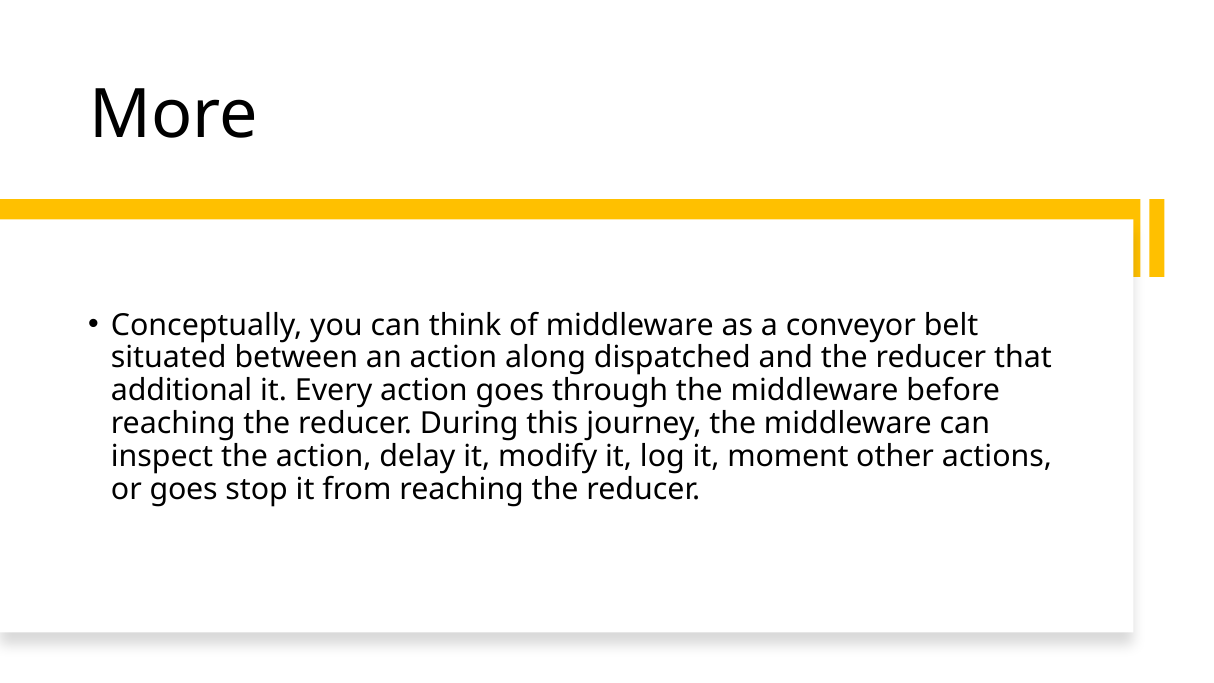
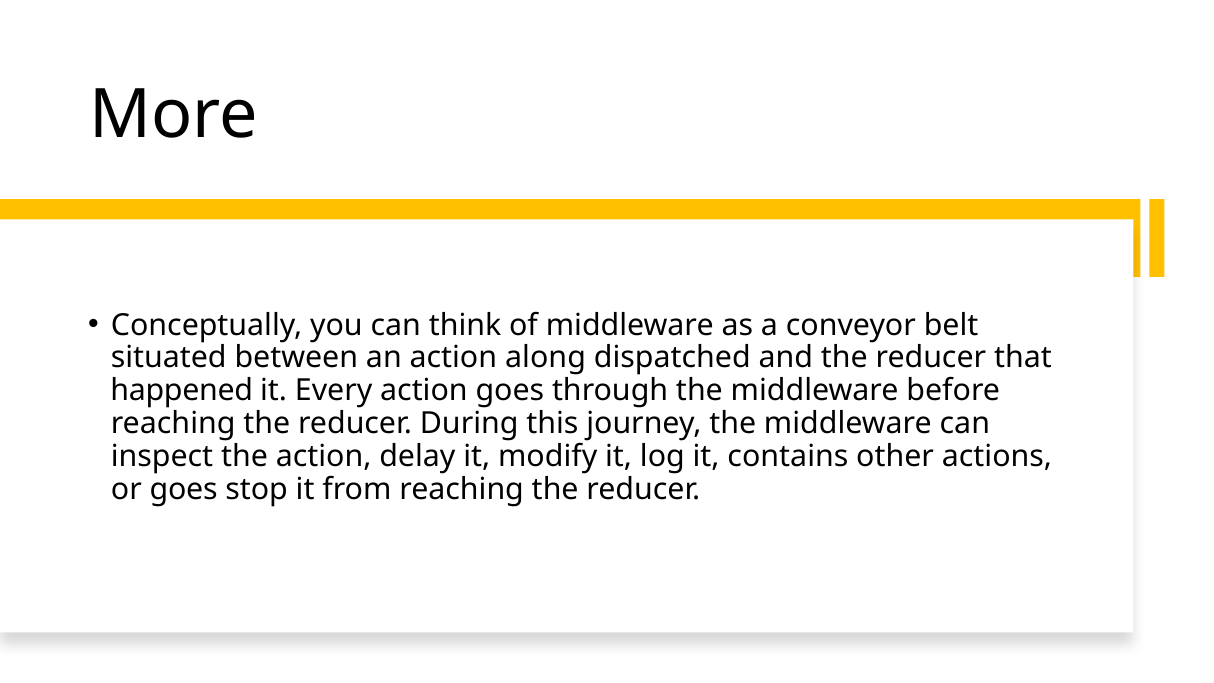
additional: additional -> happened (182, 391)
moment: moment -> contains (788, 456)
